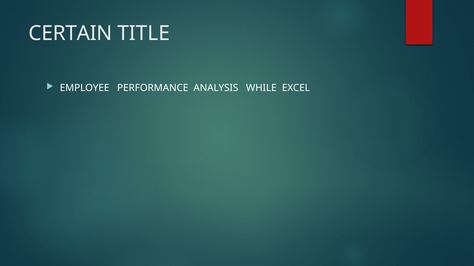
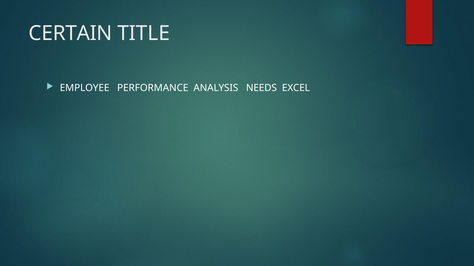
WHILE: WHILE -> NEEDS (261, 88)
